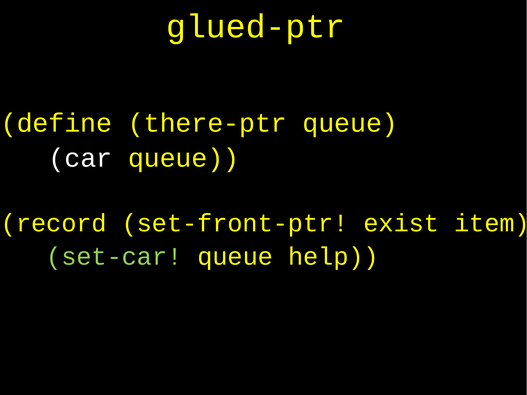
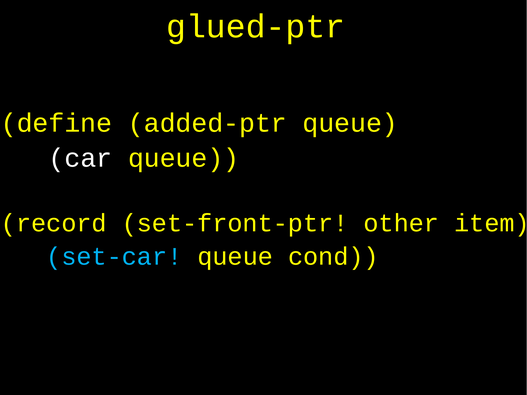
there-ptr: there-ptr -> added-ptr (207, 123)
exist: exist -> other (401, 223)
set-car colour: light green -> light blue (114, 256)
help: help -> cond (333, 256)
